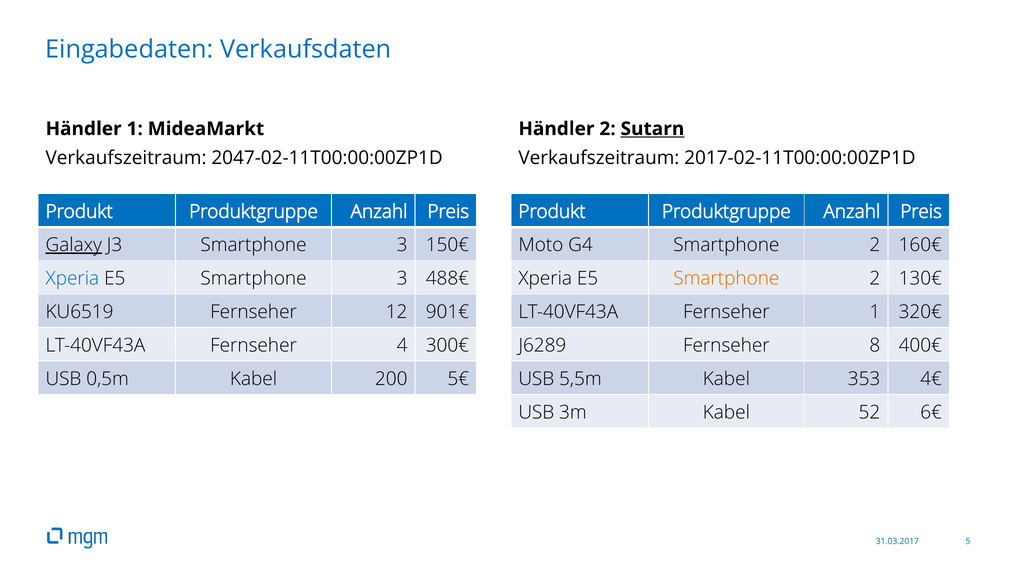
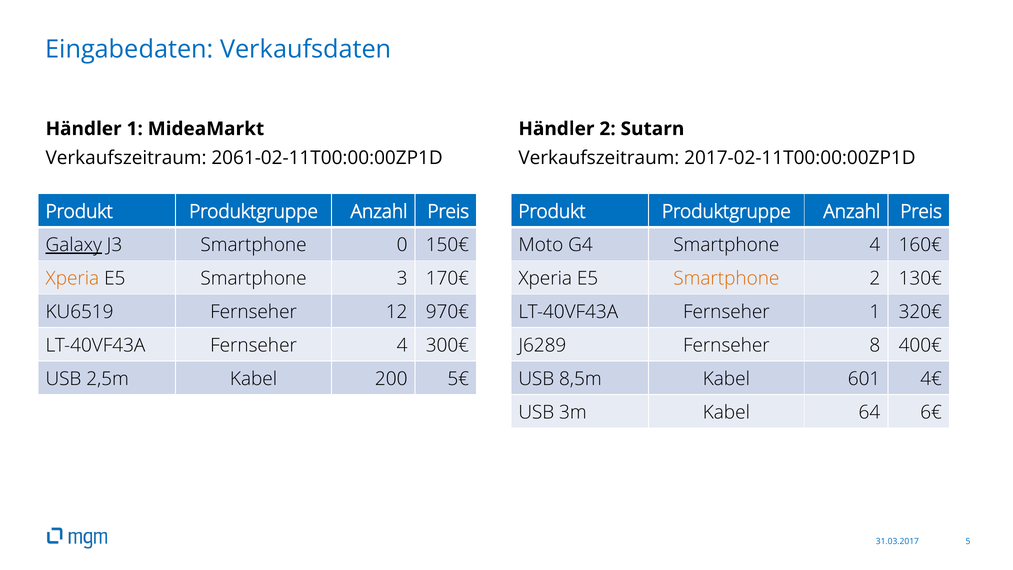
Sutarn underline: present -> none (652, 129)
2047-02-11T00:00:00ZP1D: 2047-02-11T00:00:00ZP1D -> 2061-02-11T00:00:00ZP1D (327, 158)
J3 Smartphone 3: 3 -> 0 (402, 245)
G4 Smartphone 2: 2 -> 4 (875, 245)
Xperia colour: blue -> orange (72, 278)
488€: 488€ -> 170€ (447, 278)
901€: 901€ -> 970€ (447, 312)
0,5m: 0,5m -> 2,5m (108, 379)
5,5m: 5,5m -> 8,5m (580, 379)
353: 353 -> 601 (864, 379)
52: 52 -> 64 (869, 412)
